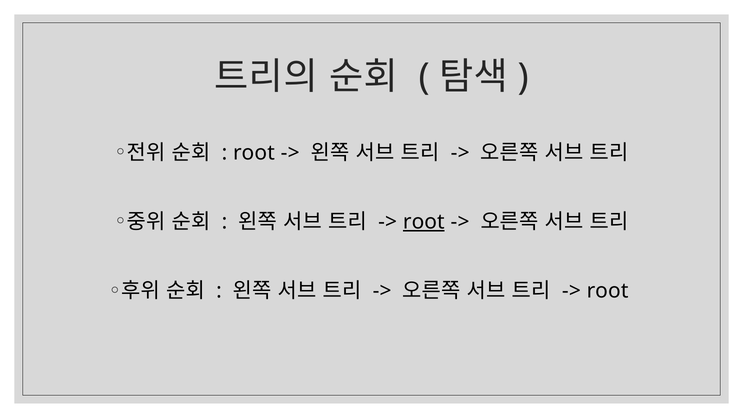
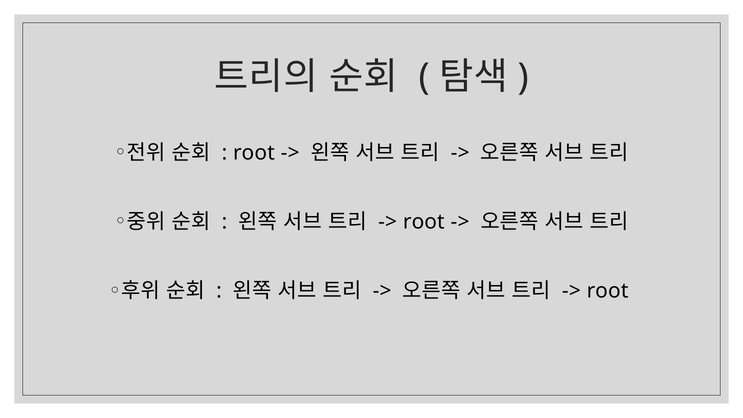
root underline: present -> none (424, 222)
